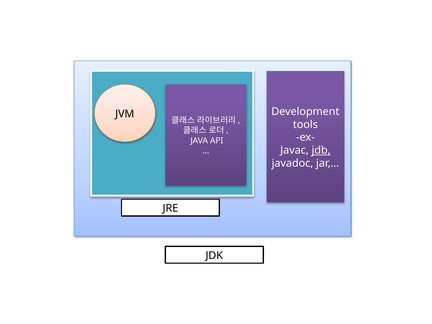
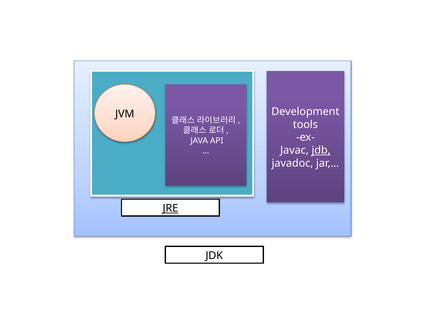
JRE underline: none -> present (170, 208)
